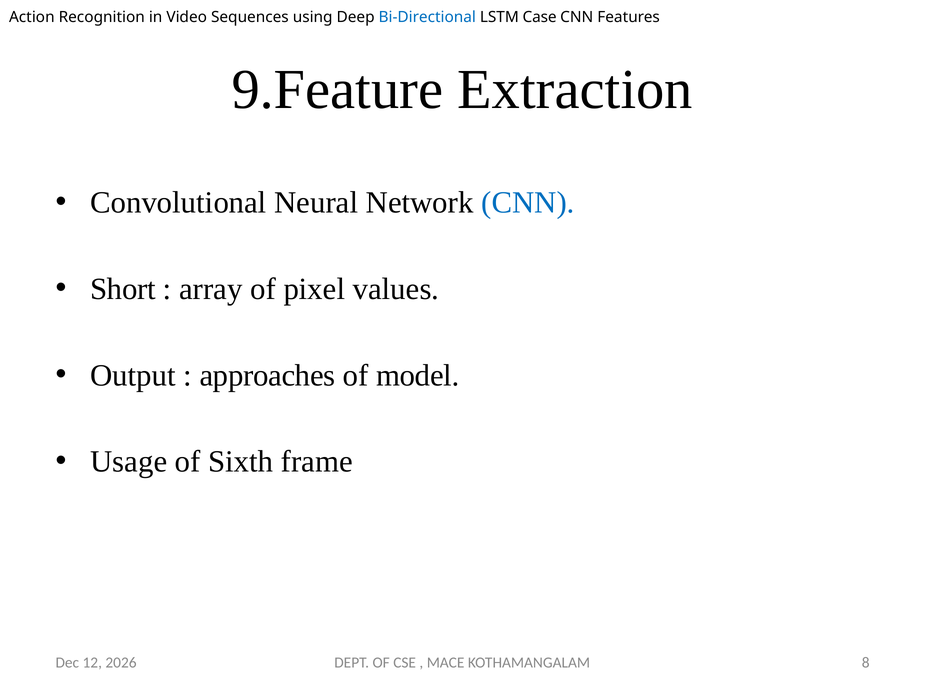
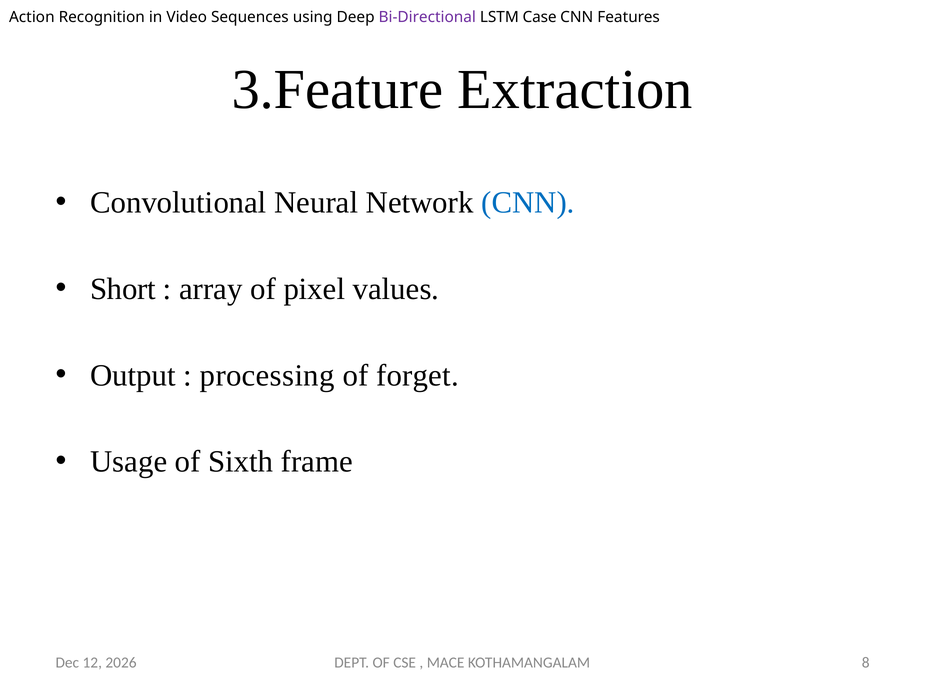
Bi-Directional colour: blue -> purple (427, 17)
9.Feature: 9.Feature -> 3.Feature (337, 90)
approaches: approaches -> processing (267, 375)
model: model -> forget (417, 375)
